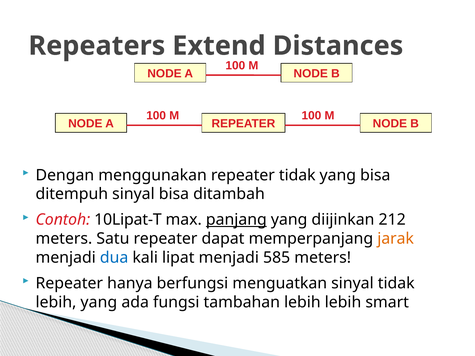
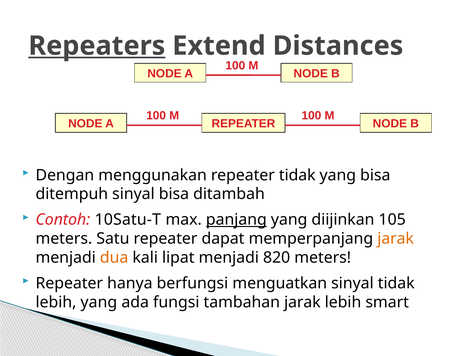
Repeaters underline: none -> present (97, 46)
10Lipat-T: 10Lipat-T -> 10Satu-T (128, 220)
212: 212 -> 105 (392, 220)
dua colour: blue -> orange (114, 258)
585: 585 -> 820 (277, 258)
tambahan lebih: lebih -> jarak (302, 302)
